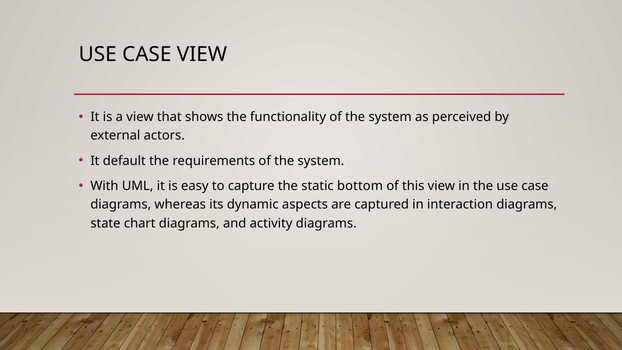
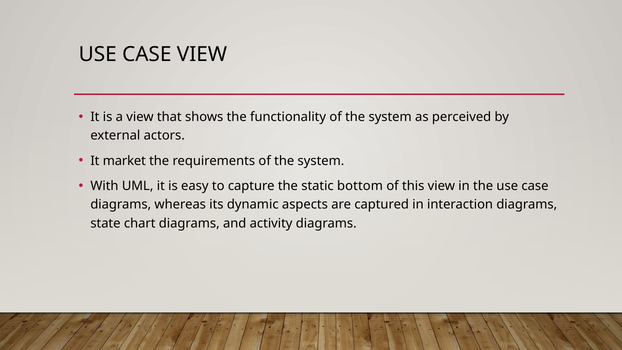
default: default -> market (124, 161)
